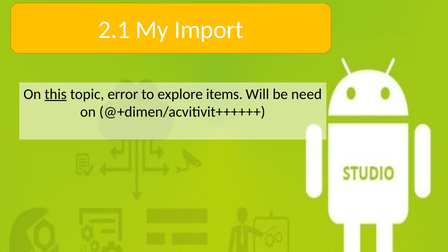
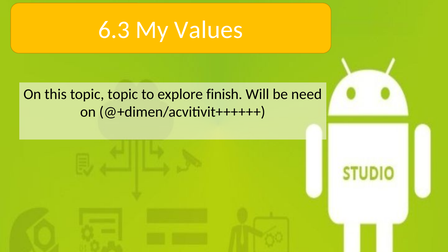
2.1: 2.1 -> 6.3 (114, 30)
Import: Import -> Values (209, 30)
this underline: present -> none (56, 94)
topic error: error -> topic (123, 94)
items: items -> finish (224, 94)
